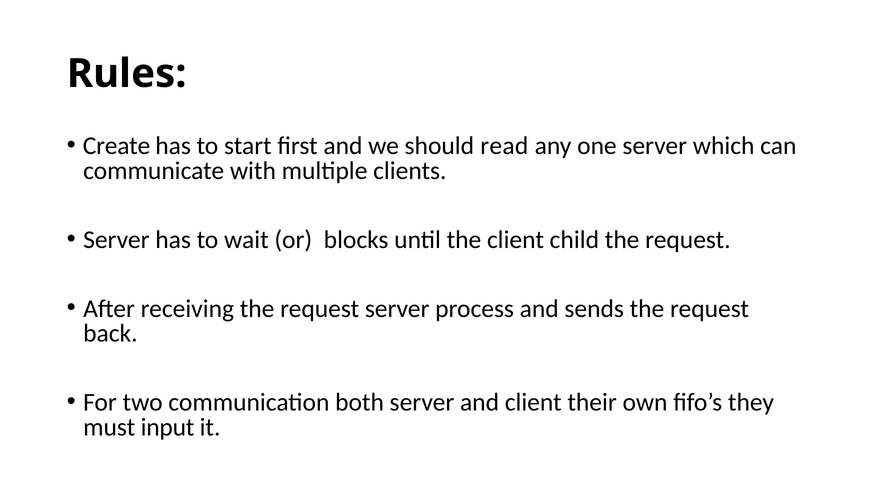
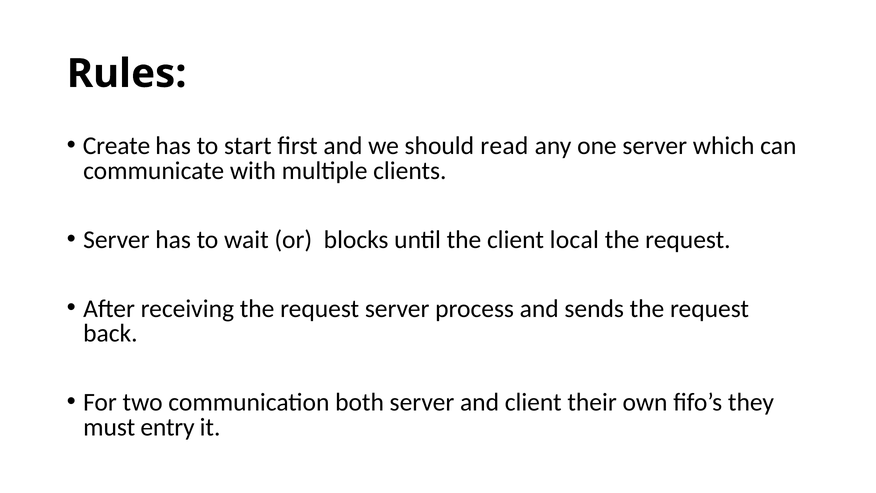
child: child -> local (574, 240)
input: input -> entry (168, 427)
